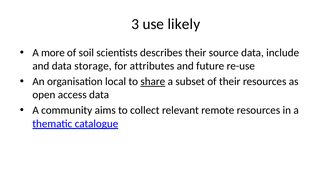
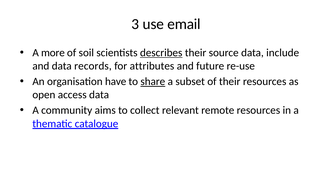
likely: likely -> email (184, 24)
describes underline: none -> present (161, 53)
storage: storage -> records (93, 66)
local: local -> have (116, 81)
